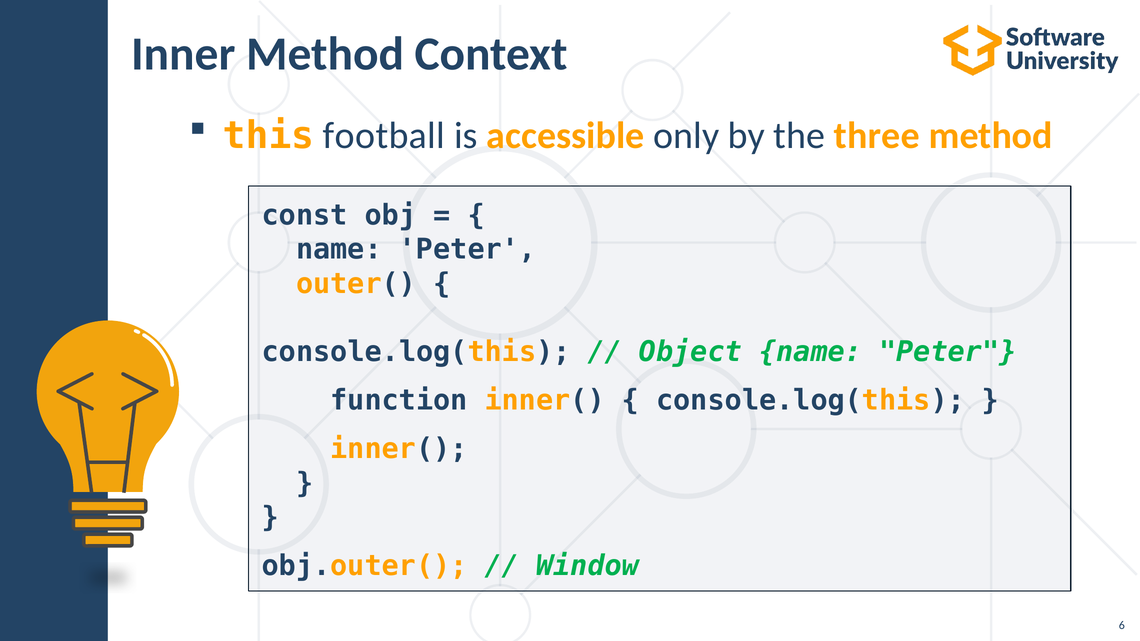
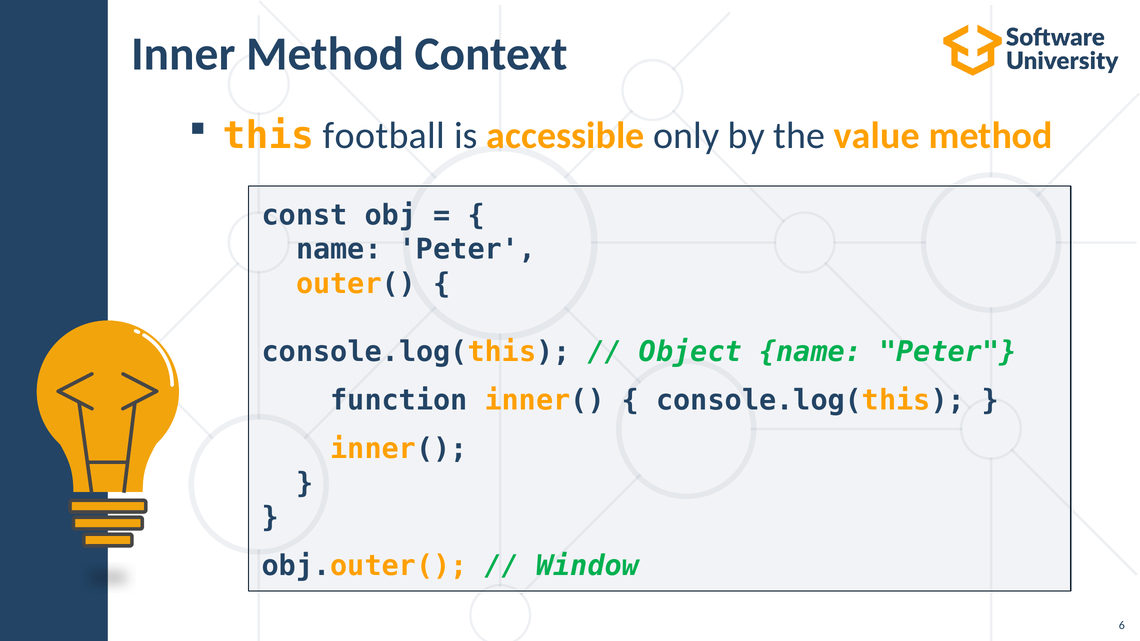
three: three -> value (877, 136)
